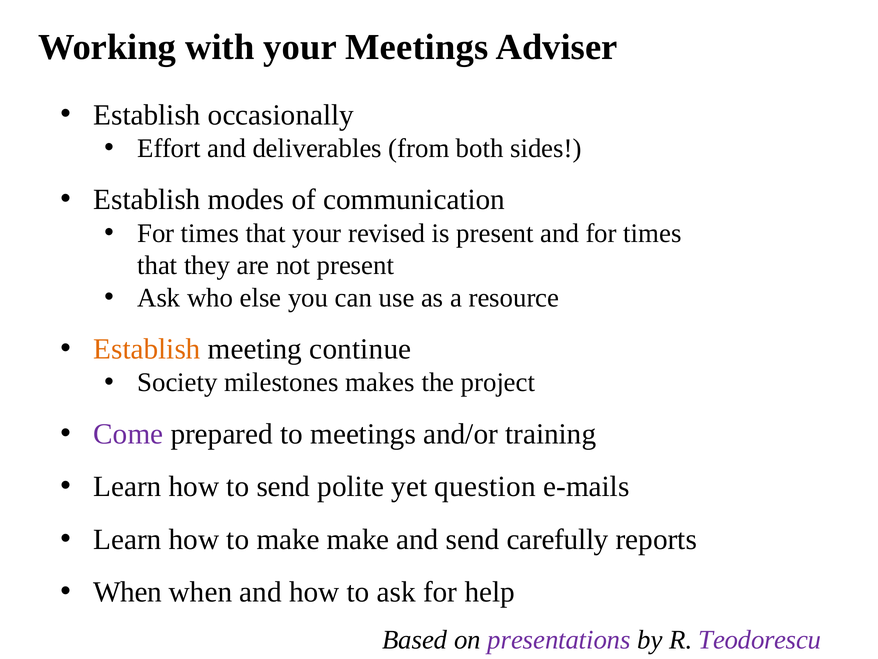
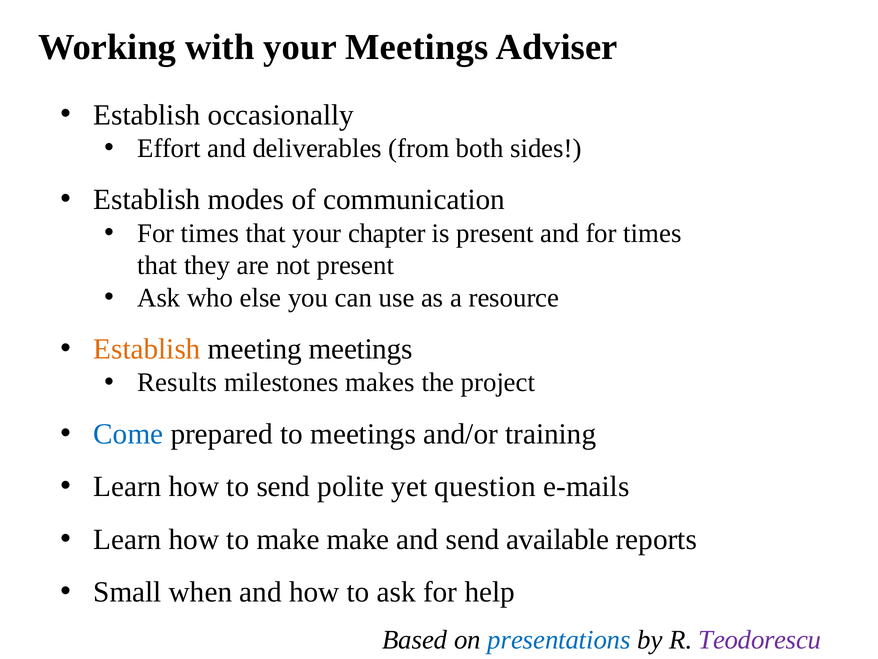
revised: revised -> chapter (387, 233)
meeting continue: continue -> meetings (361, 349)
Society: Society -> Results (177, 382)
Come colour: purple -> blue (128, 434)
carefully: carefully -> available (558, 539)
When: When -> Small (127, 592)
presentations colour: purple -> blue (559, 639)
